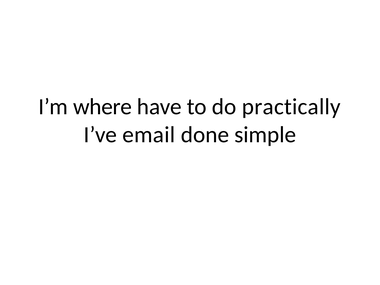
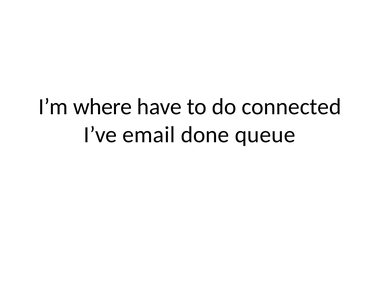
practically: practically -> connected (291, 107)
simple: simple -> queue (265, 135)
